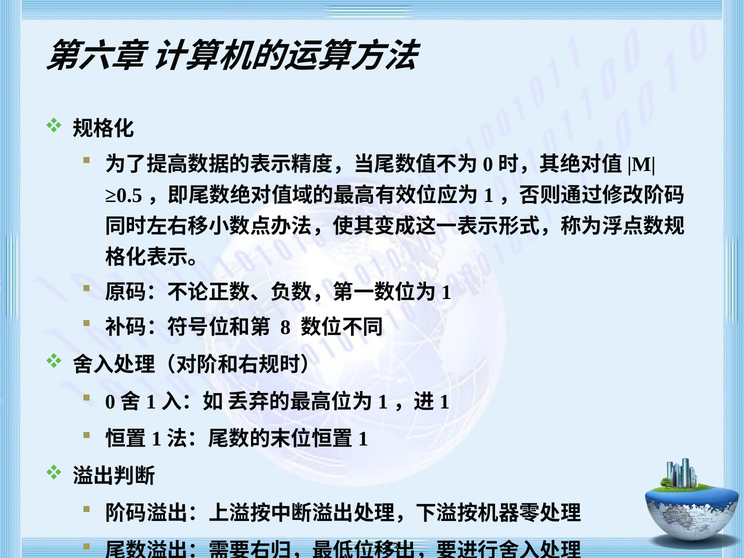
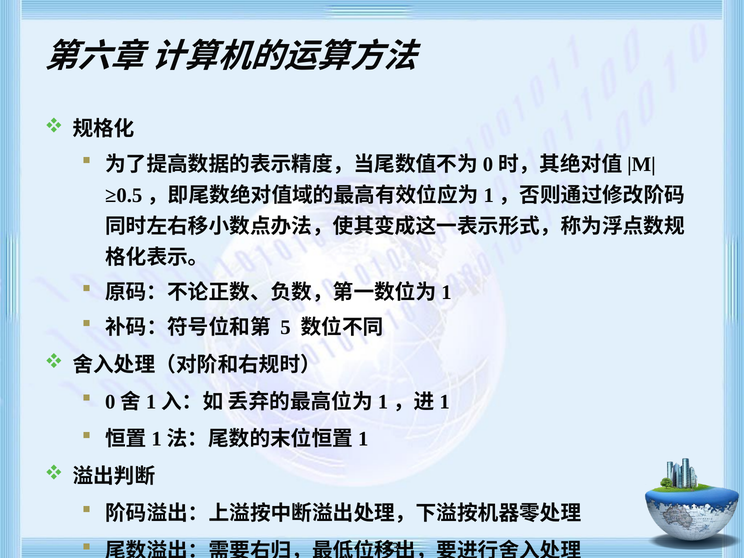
8: 8 -> 5 (285, 327)
